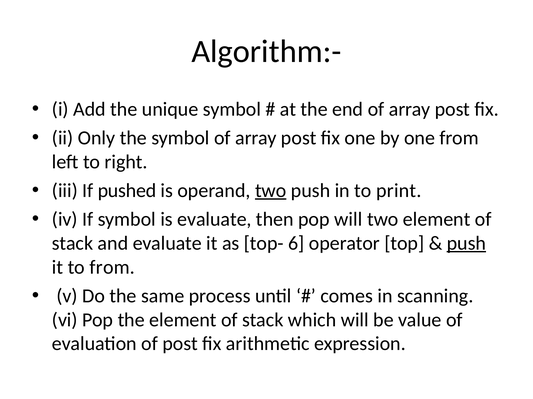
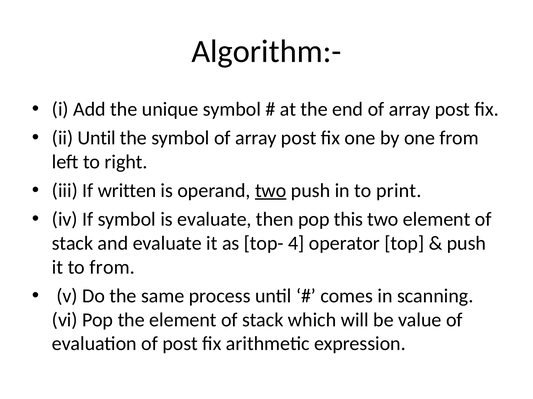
ii Only: Only -> Until (97, 138)
pushed: pushed -> written (127, 191)
pop will: will -> this (348, 220)
6: 6 -> 4 (296, 244)
push underline: present -> none (466, 244)
